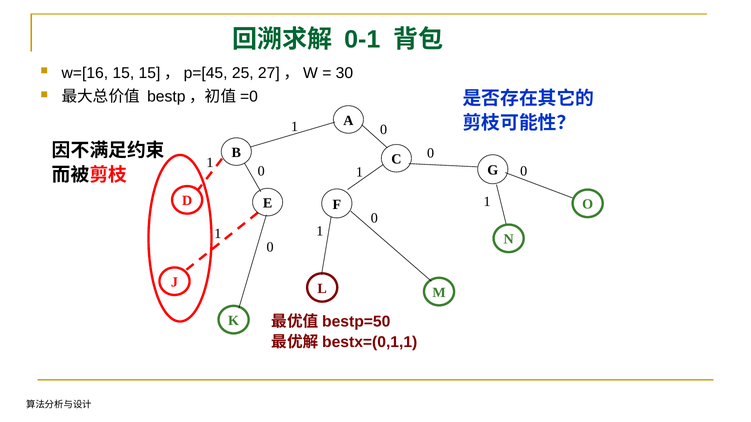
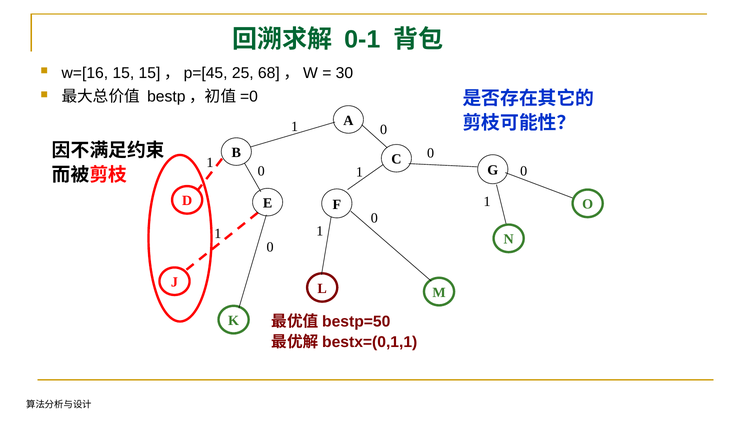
27: 27 -> 68 (269, 73)
